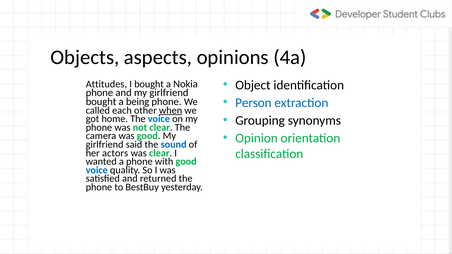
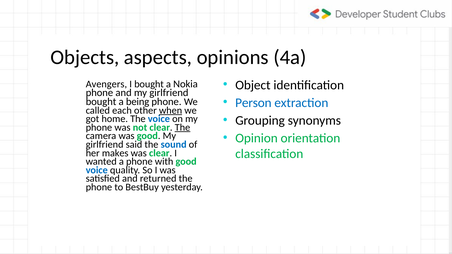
Attitudes: Attitudes -> Avengers (106, 84)
The underline: none -> present (182, 128)
actors: actors -> makes (115, 153)
